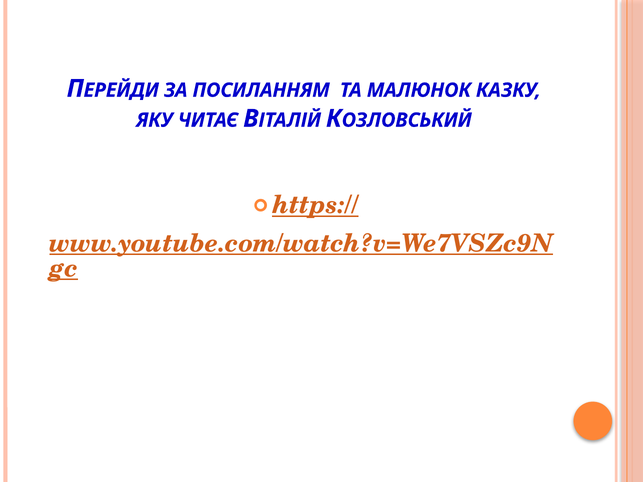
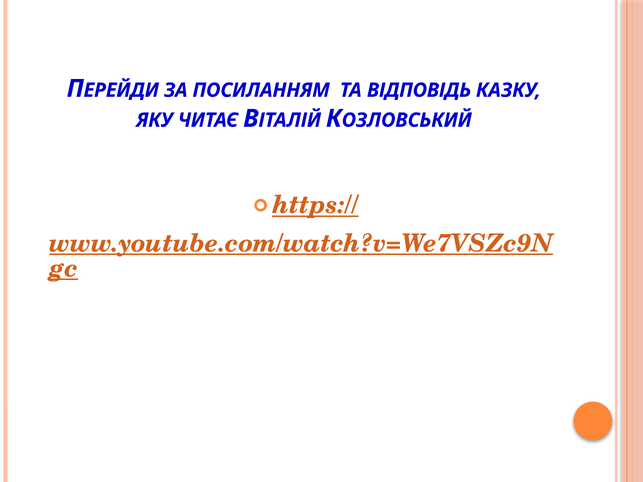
МАЛЮНОК: МАЛЮНОК -> ВІДПОВІДЬ (419, 90)
